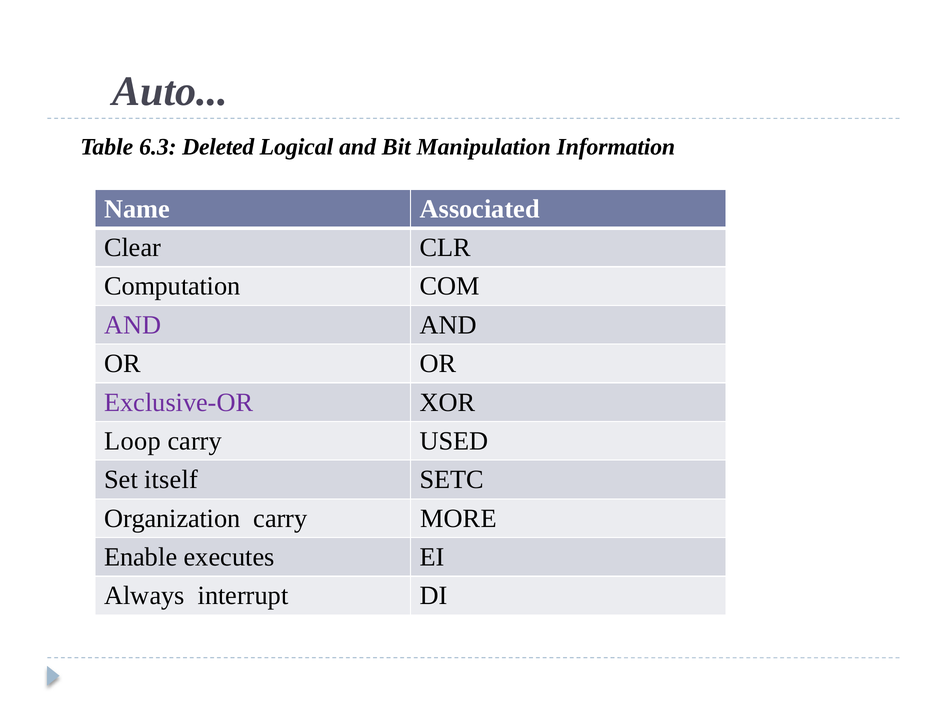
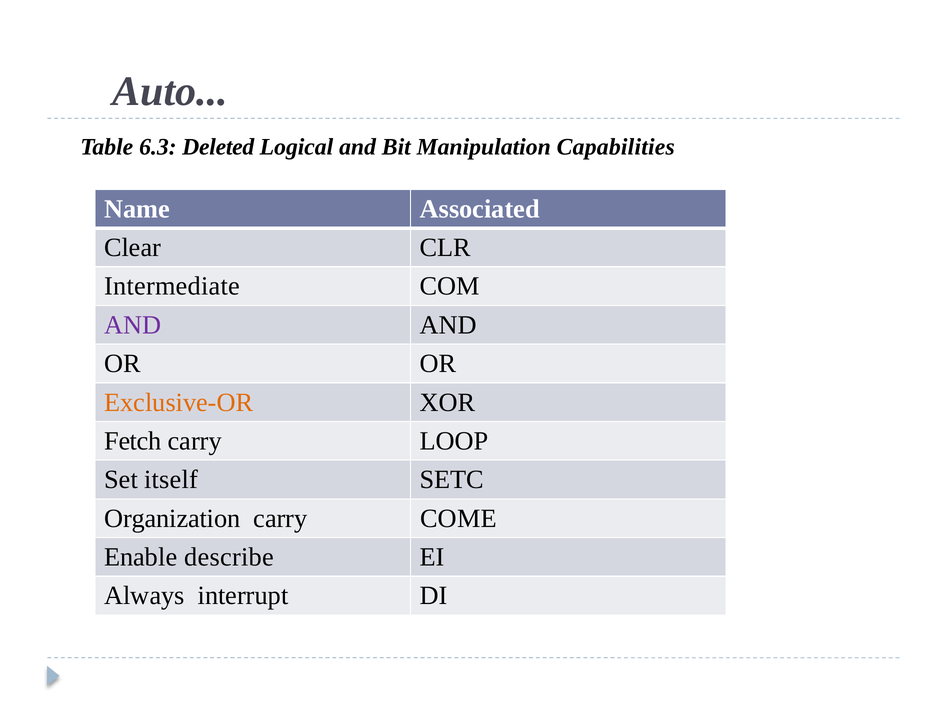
Information: Information -> Capabilities (616, 147)
Computation: Computation -> Intermediate (172, 286)
Exclusive-OR colour: purple -> orange (179, 402)
Loop: Loop -> Fetch (133, 441)
USED: USED -> LOOP (454, 441)
MORE: MORE -> COME (458, 519)
executes: executes -> describe (229, 557)
